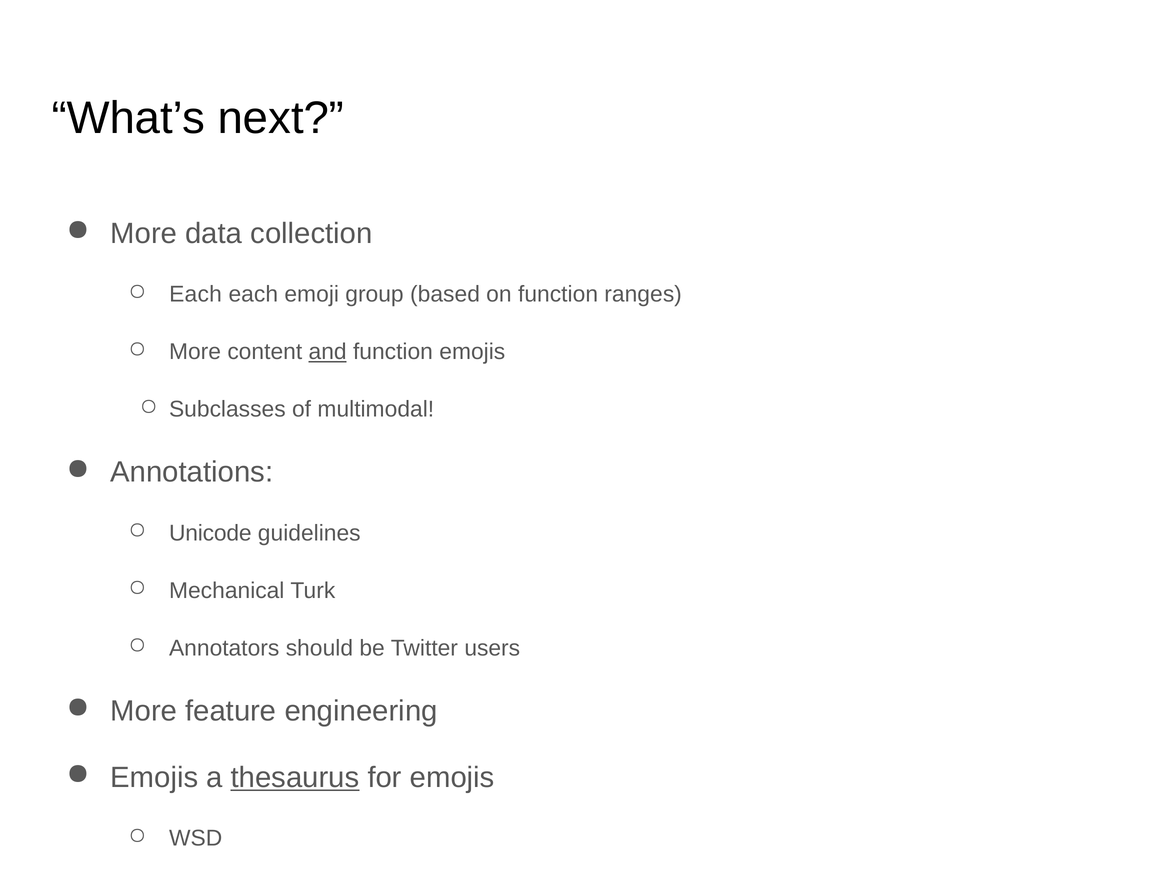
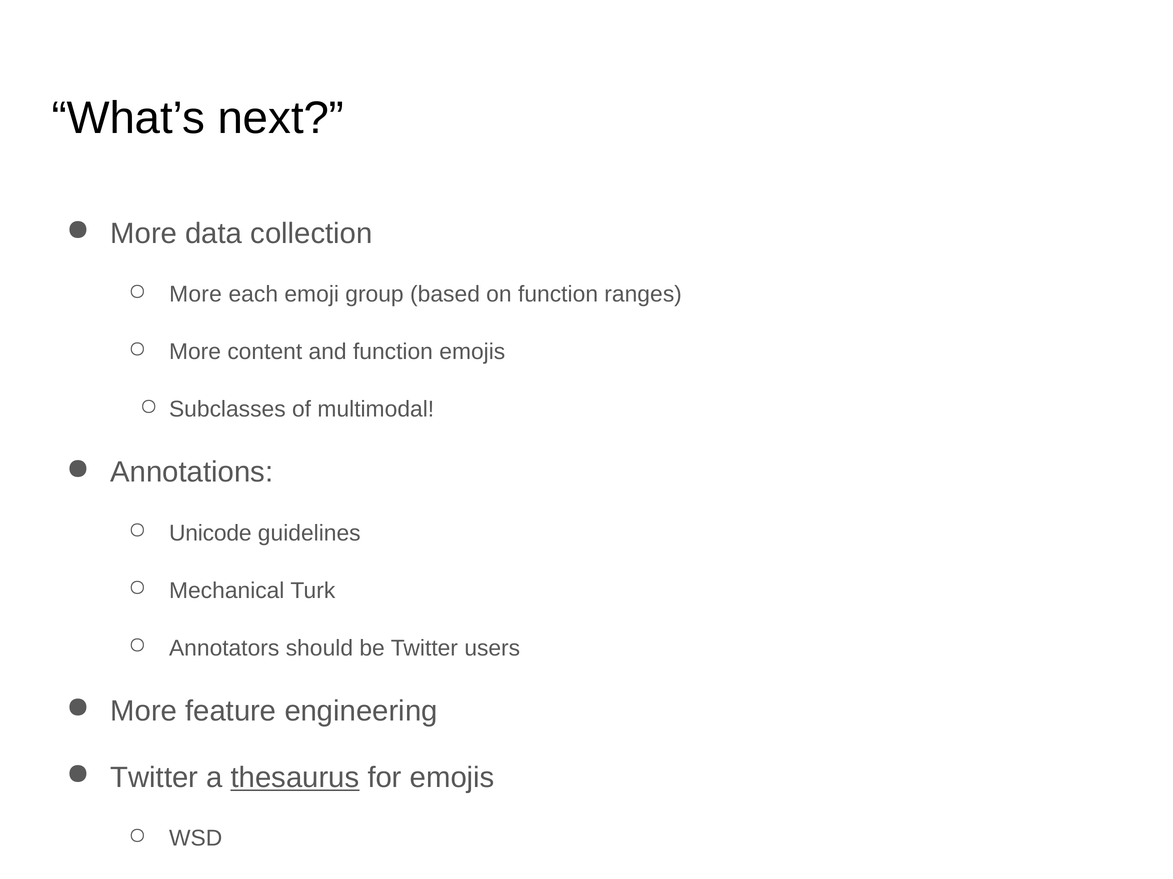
Each: Each -> More (195, 295)
and underline: present -> none (328, 352)
Emojis: Emojis -> Twitter (154, 778)
